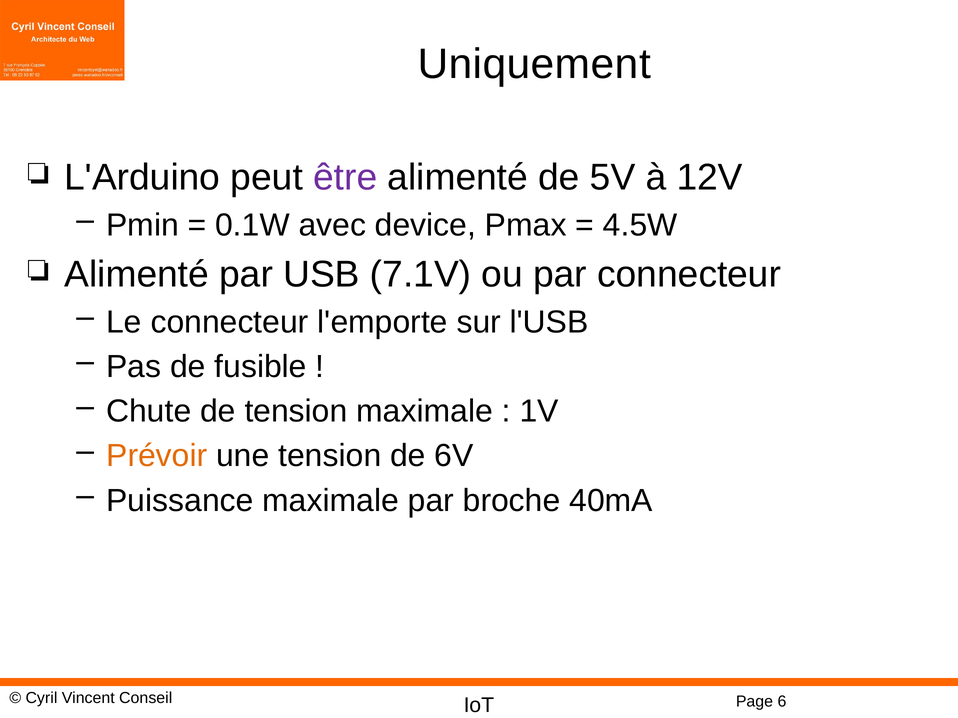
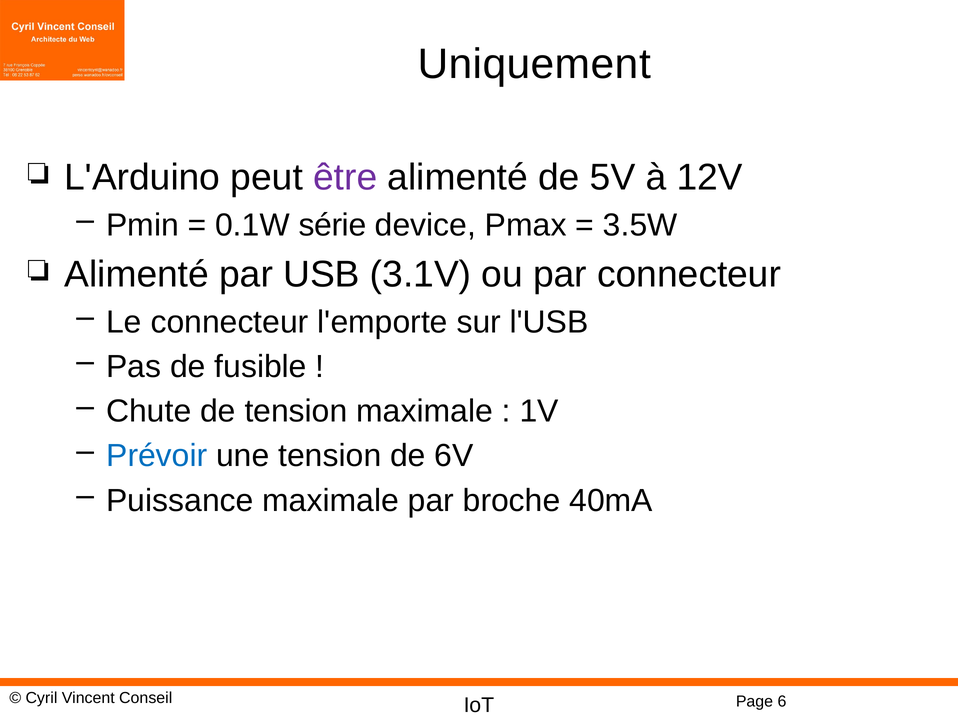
avec: avec -> série (332, 225)
4.5W: 4.5W -> 3.5W (640, 225)
7.1V: 7.1V -> 3.1V (421, 275)
Prévoir colour: orange -> blue (157, 456)
